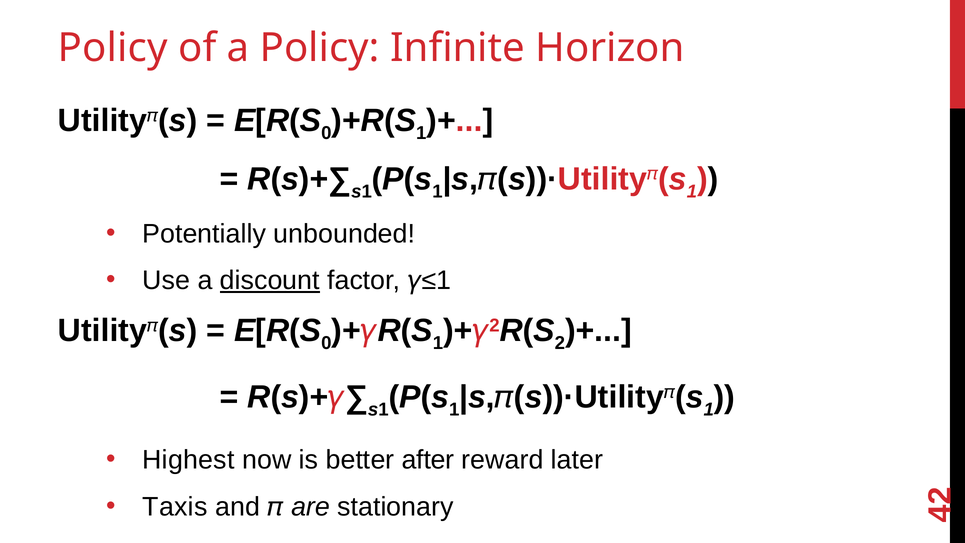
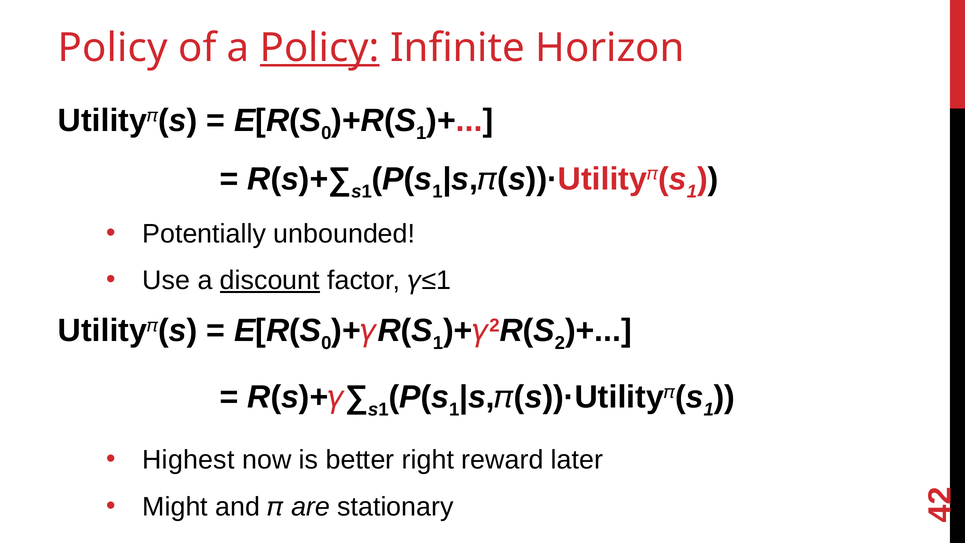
Policy underline: none -> present (320, 48)
after: after -> right (428, 460)
Taxis: Taxis -> Might (175, 507)
